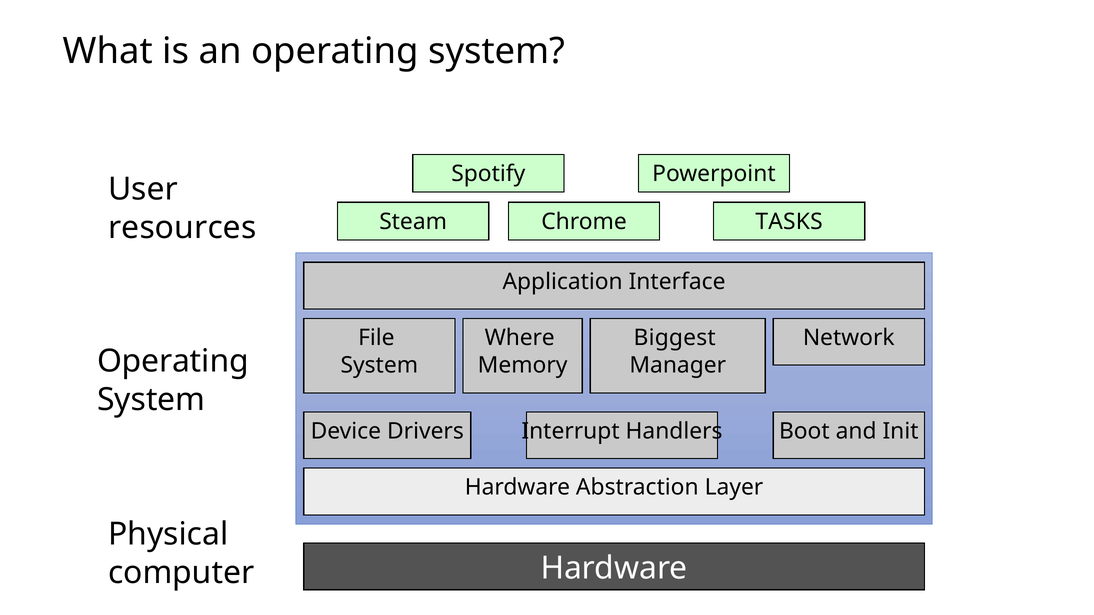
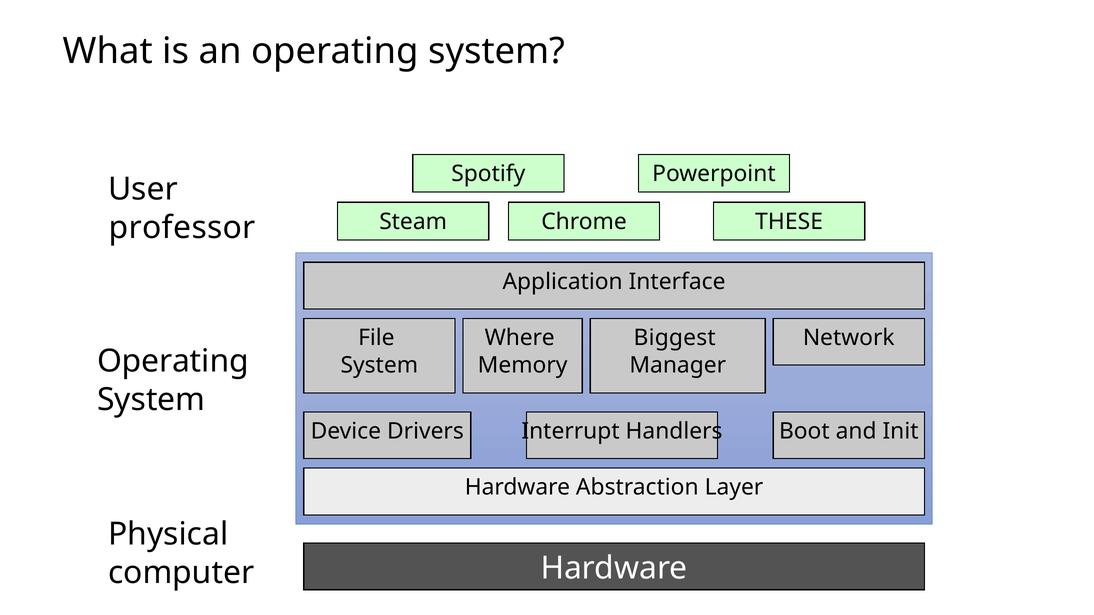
TASKS: TASKS -> THESE (789, 222)
resources: resources -> professor (182, 228)
